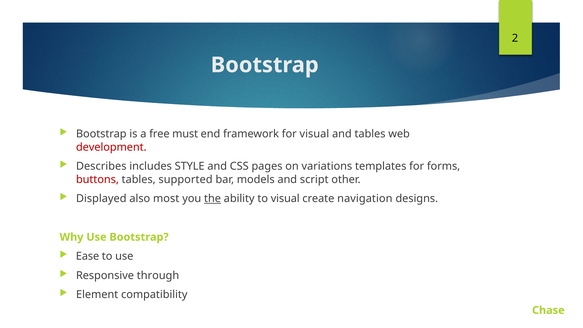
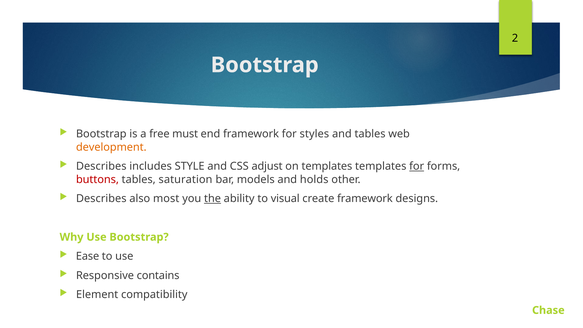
for visual: visual -> styles (314, 134)
development colour: red -> orange (111, 147)
pages: pages -> adjust (267, 166)
on variations: variations -> templates (327, 166)
for underline: none -> present (417, 166)
supported: supported -> saturation (185, 179)
script: script -> holds (314, 179)
Displayed: Displayed -> Describes (101, 199)
create navigation: navigation -> framework (365, 199)
through: through -> contains (158, 275)
